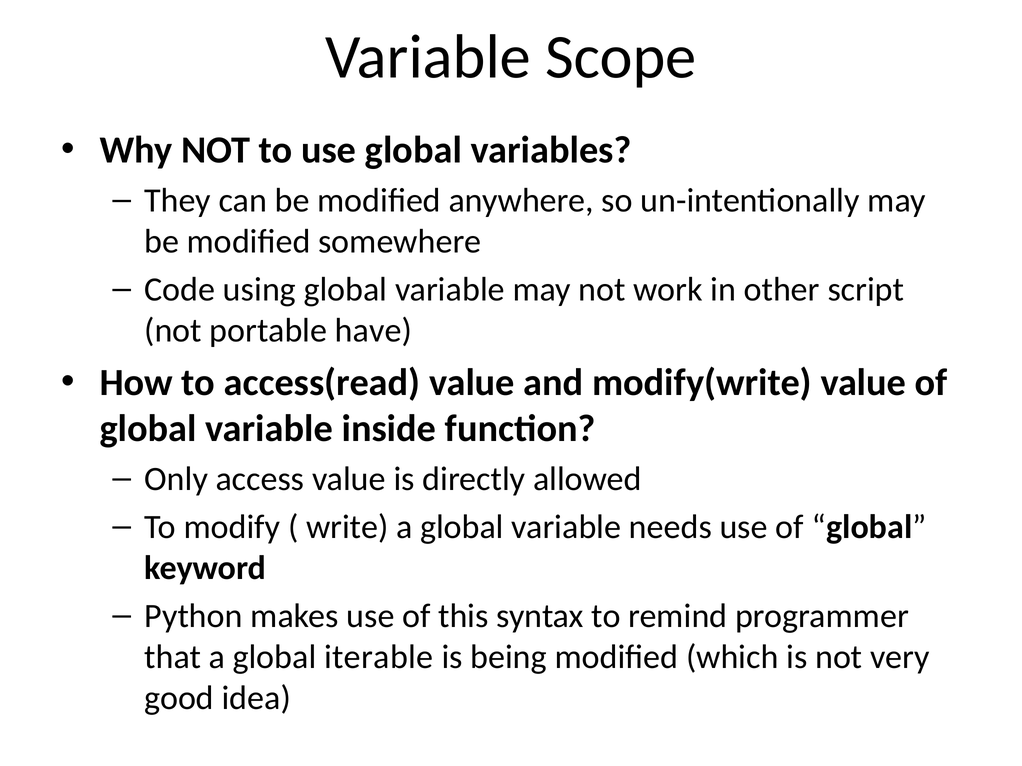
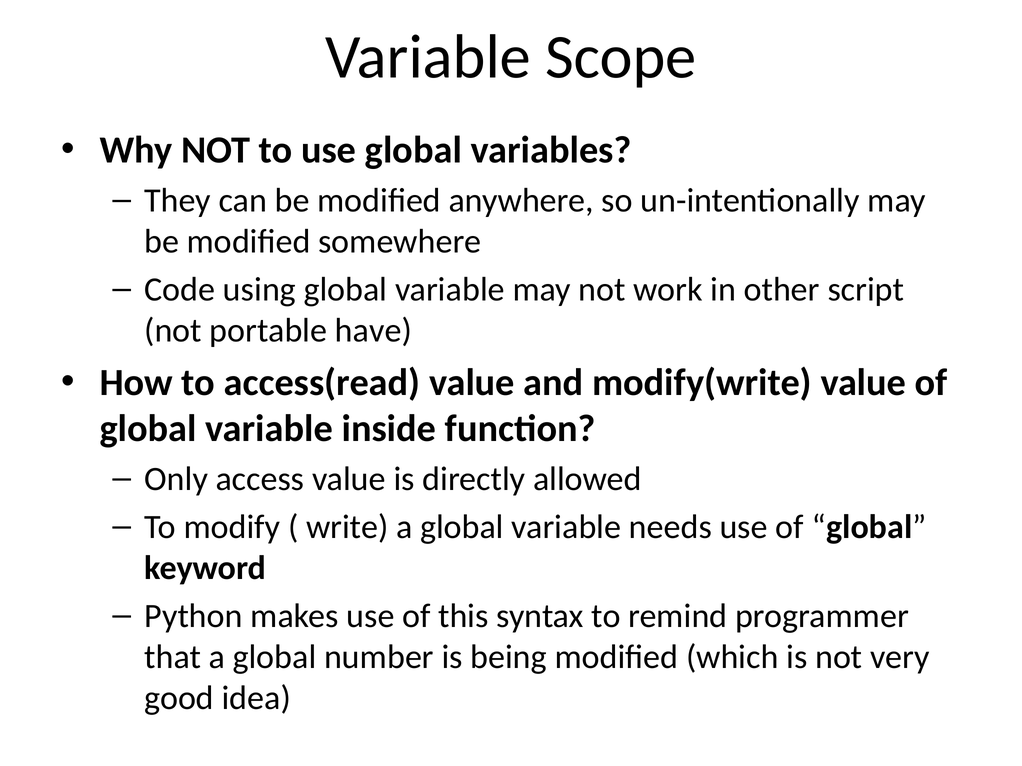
iterable: iterable -> number (379, 658)
